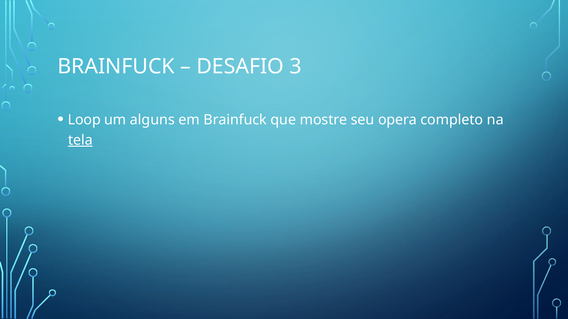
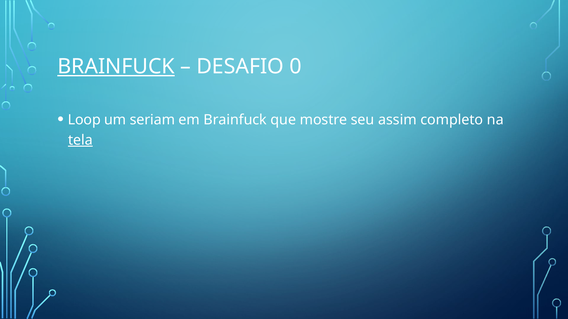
BRAINFUCK underline: none -> present (116, 67)
3: 3 -> 0 (296, 67)
alguns: alguns -> seriam (152, 120)
opera: opera -> assim (397, 120)
